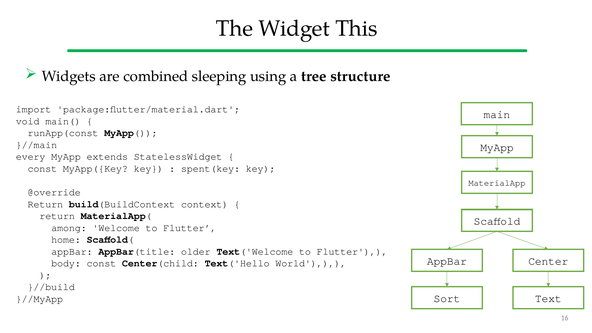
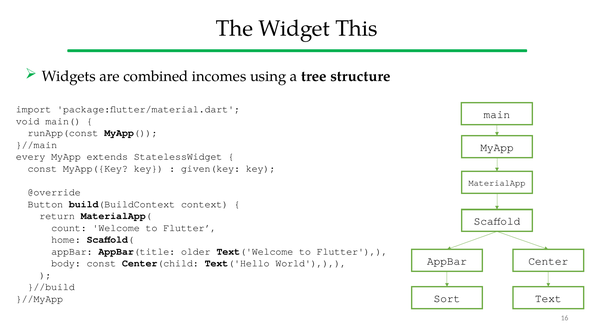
sleeping: sleeping -> incomes (219, 76)
spent(key: spent(key -> given(key (210, 169)
Return: Return -> Button (45, 204)
among: among -> count (69, 228)
